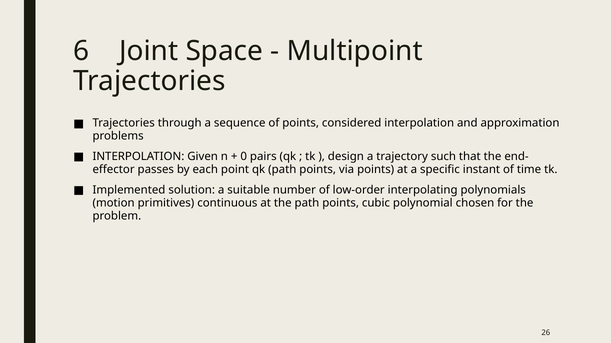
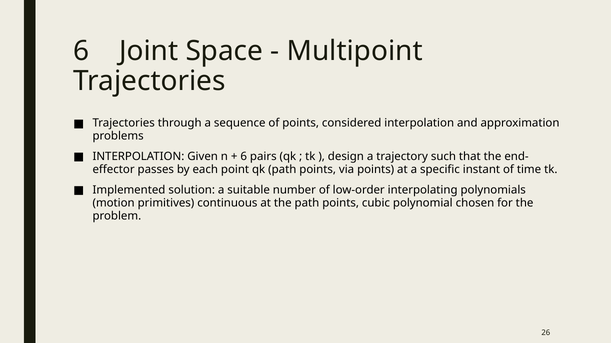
0: 0 -> 6 (244, 157)
